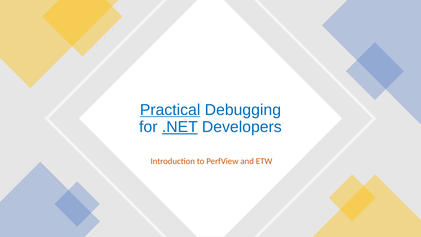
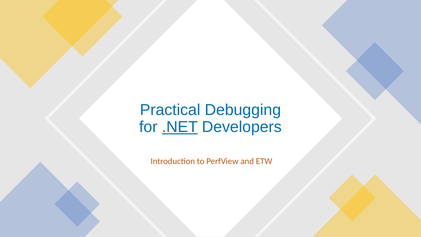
Practical underline: present -> none (170, 110)
